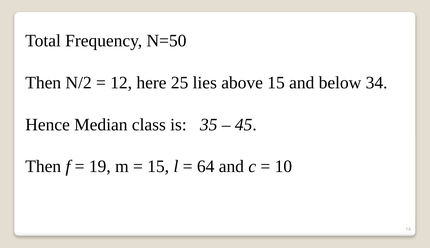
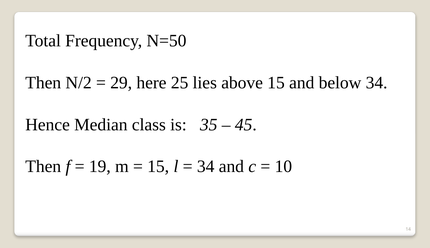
12: 12 -> 29 (121, 83)
64: 64 -> 34 (206, 167)
